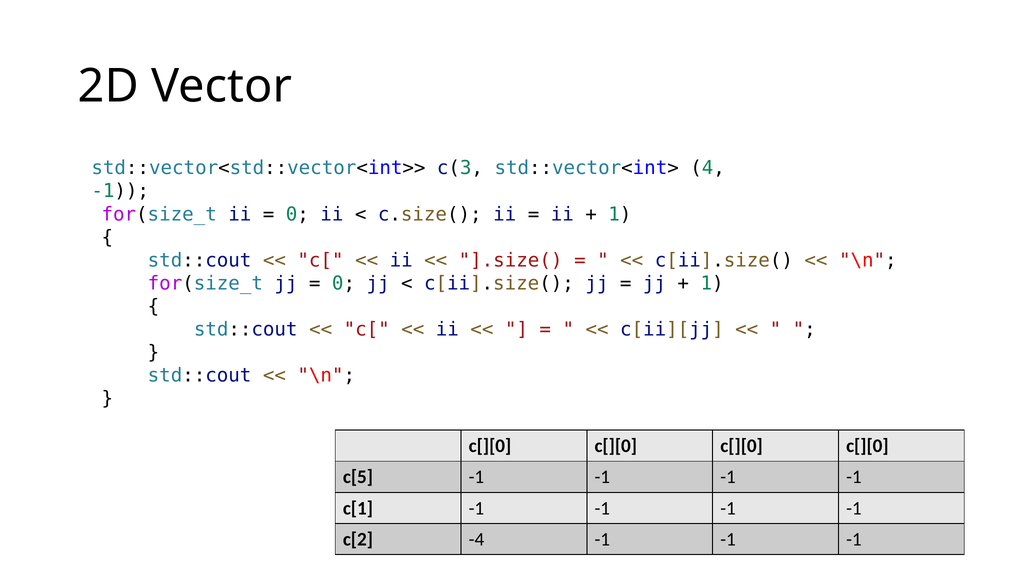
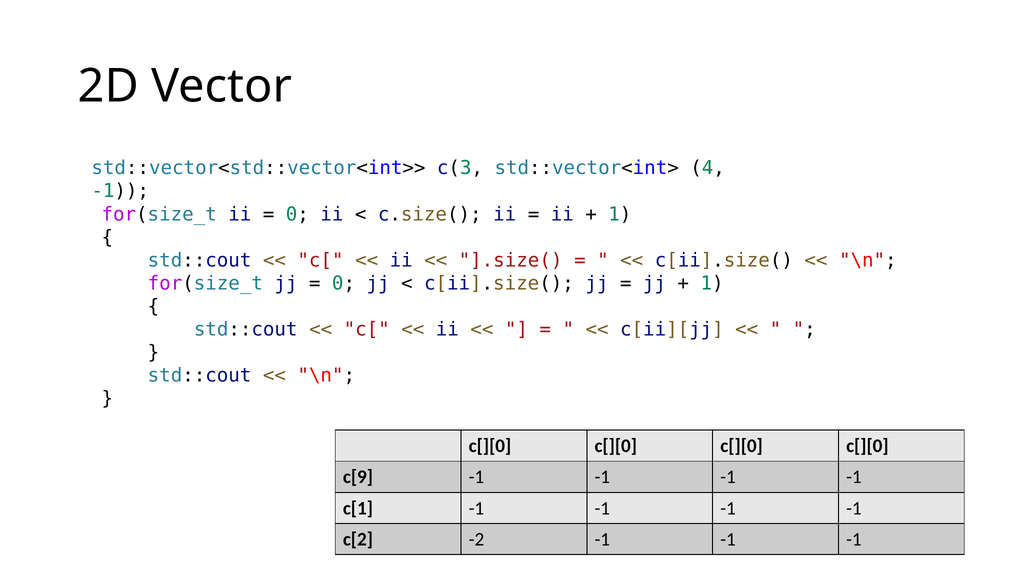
c[5: c[5 -> c[9 (358, 477)
-4: -4 -> -2 (476, 539)
